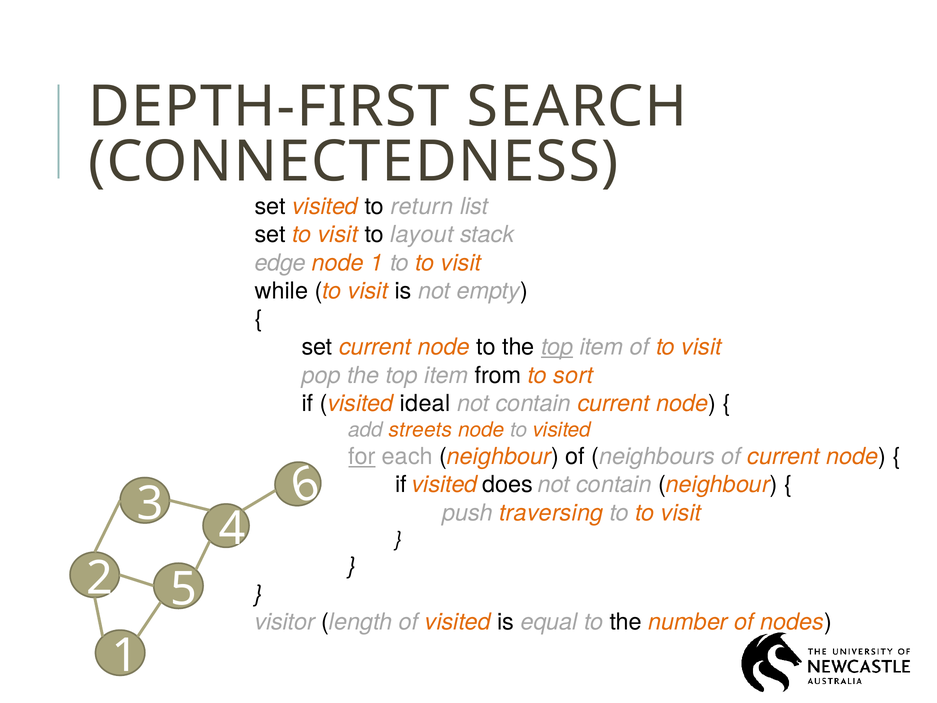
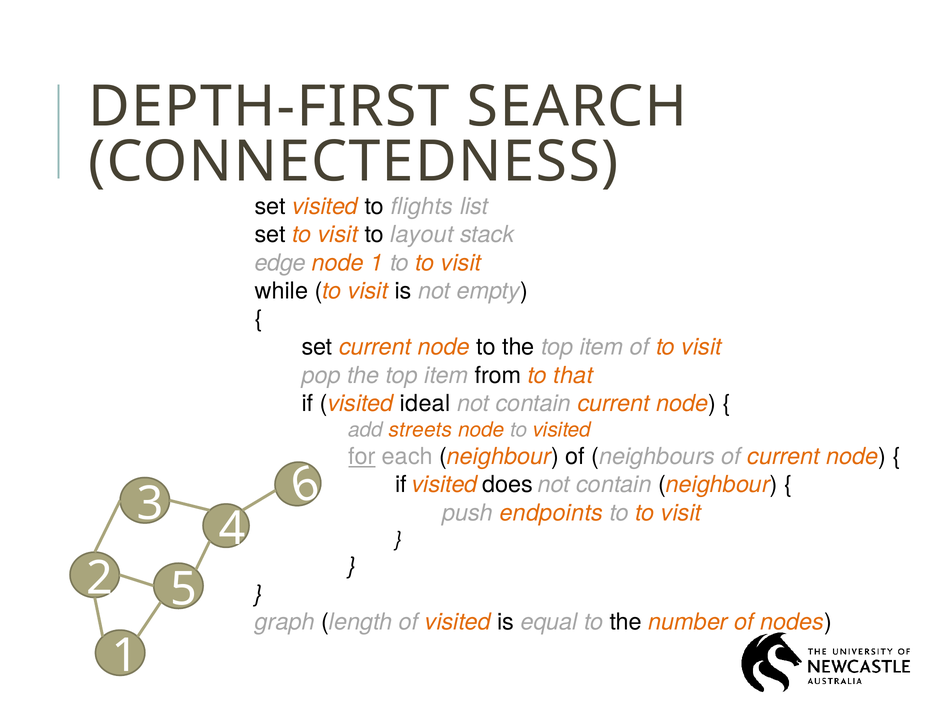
return: return -> flights (422, 207)
top underline: present -> none (557, 347)
sort: sort -> that (573, 375)
traversing: traversing -> endpoints (551, 513)
visitor: visitor -> graph (285, 622)
